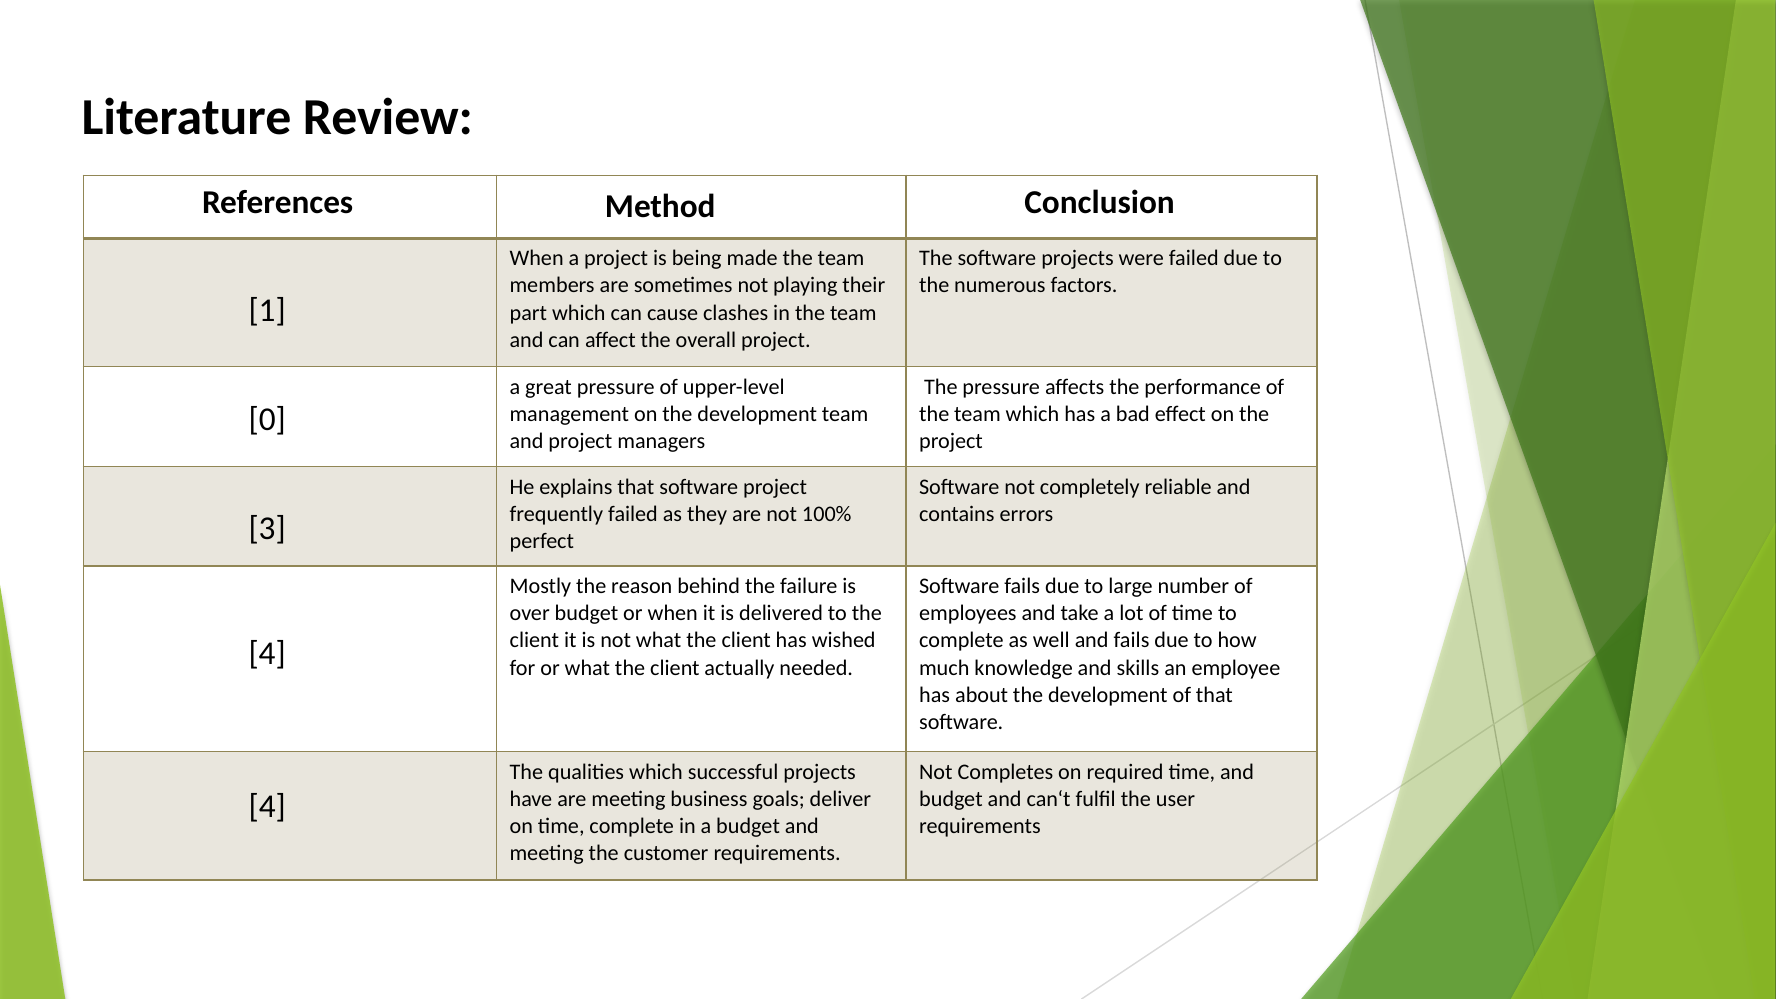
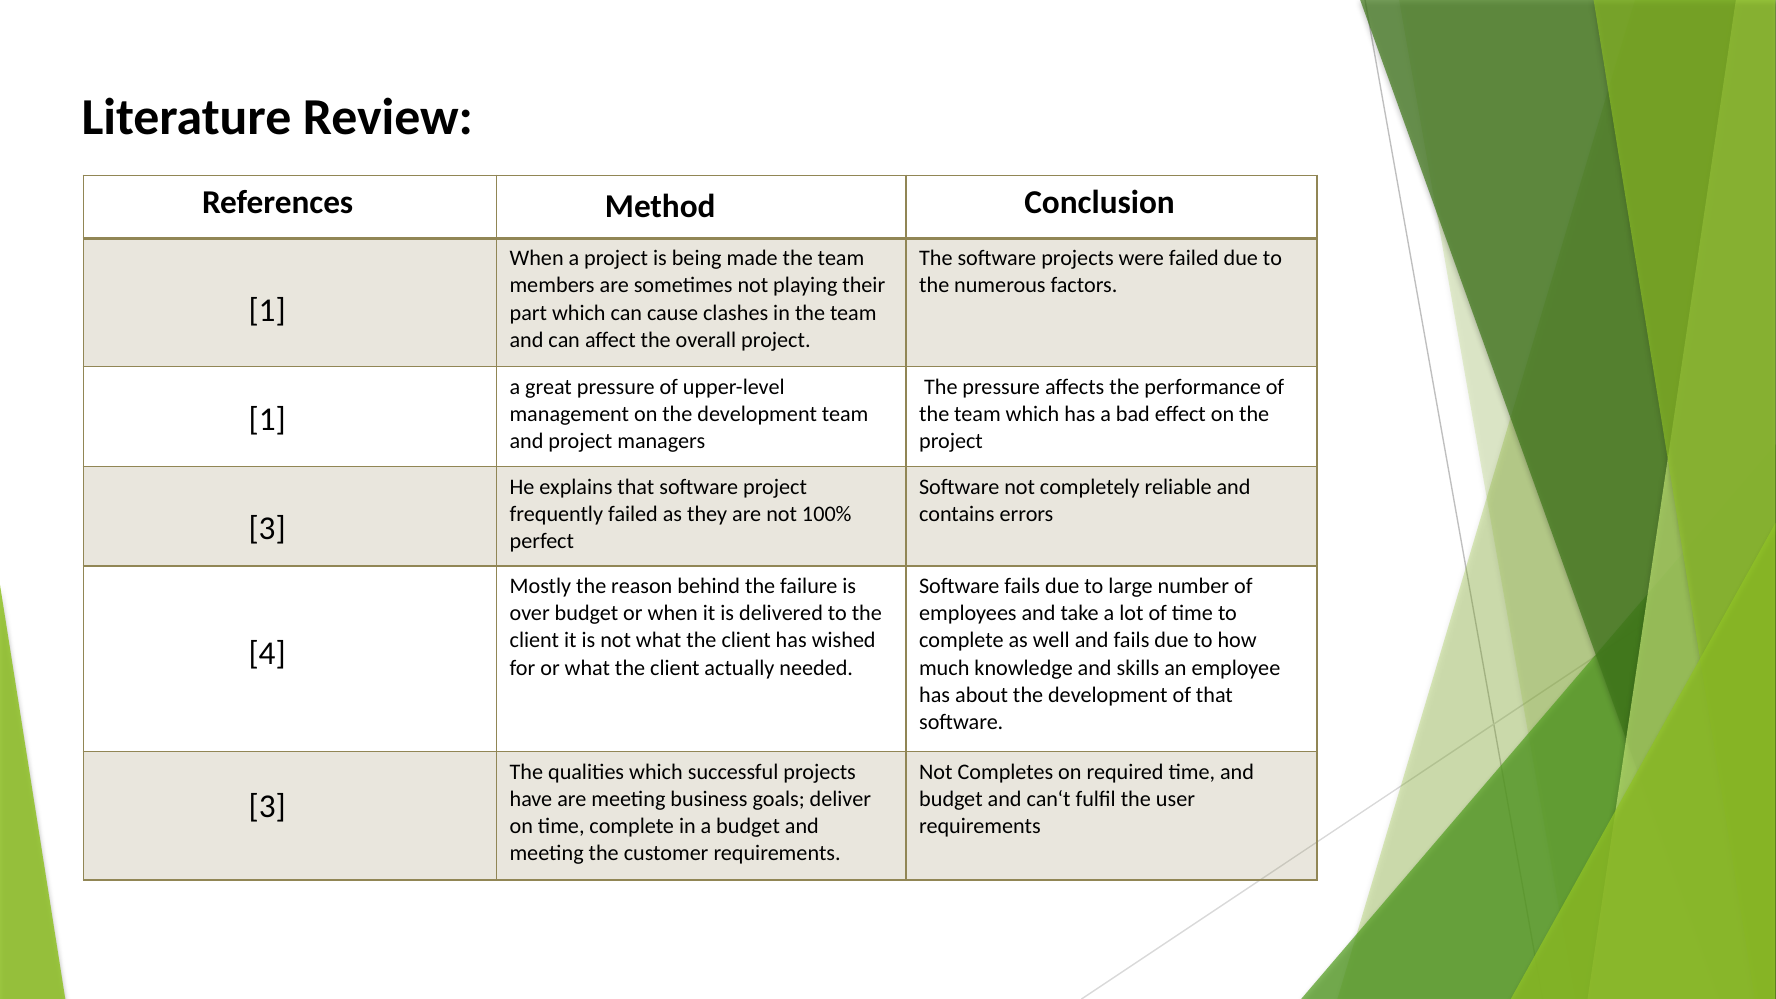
0: 0 -> 1 (267, 420)
4: 4 -> 3 (267, 806)
